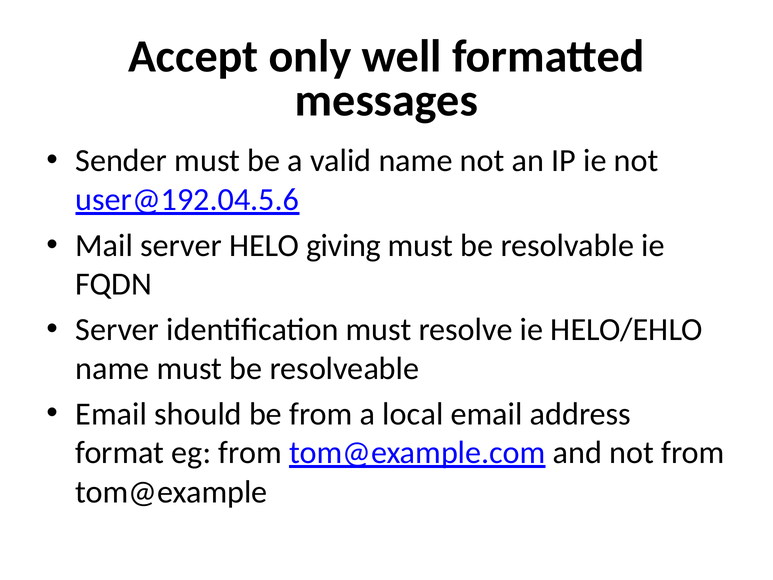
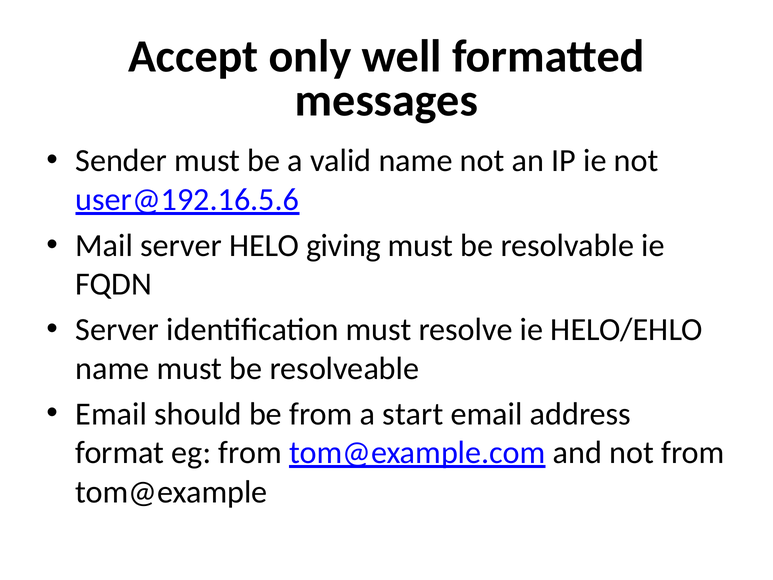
user@192.04.5.6: user@192.04.5.6 -> user@192.16.5.6 (187, 199)
local: local -> start (413, 414)
